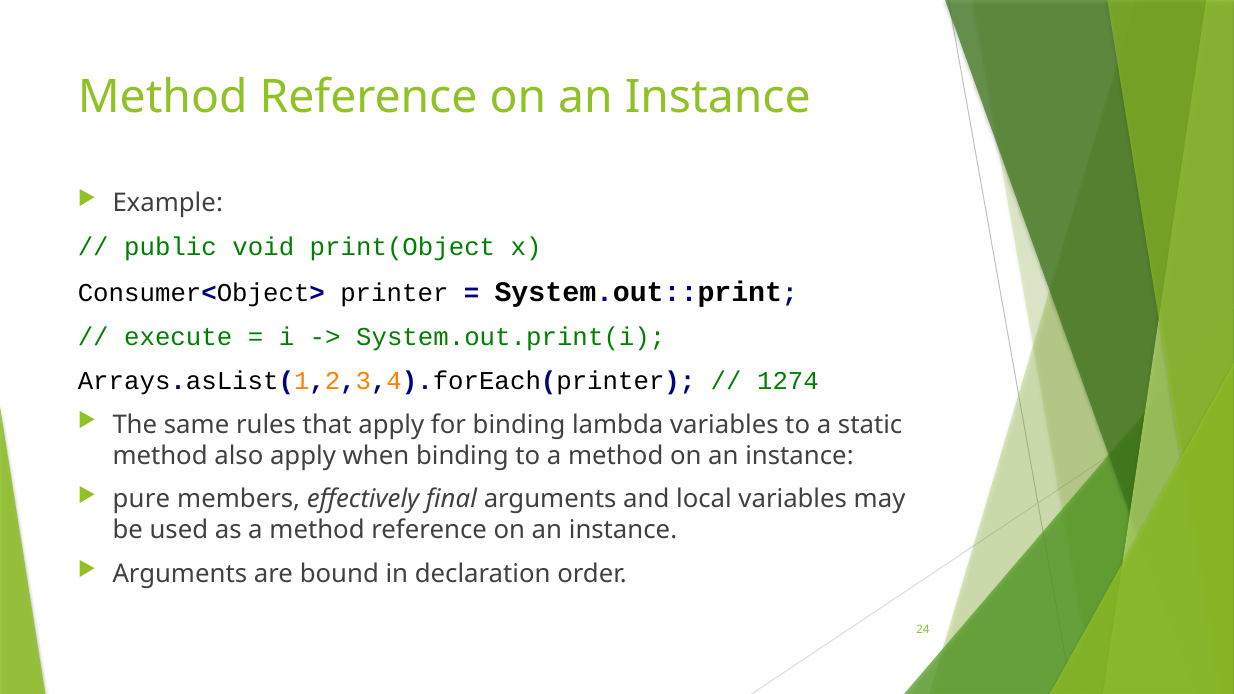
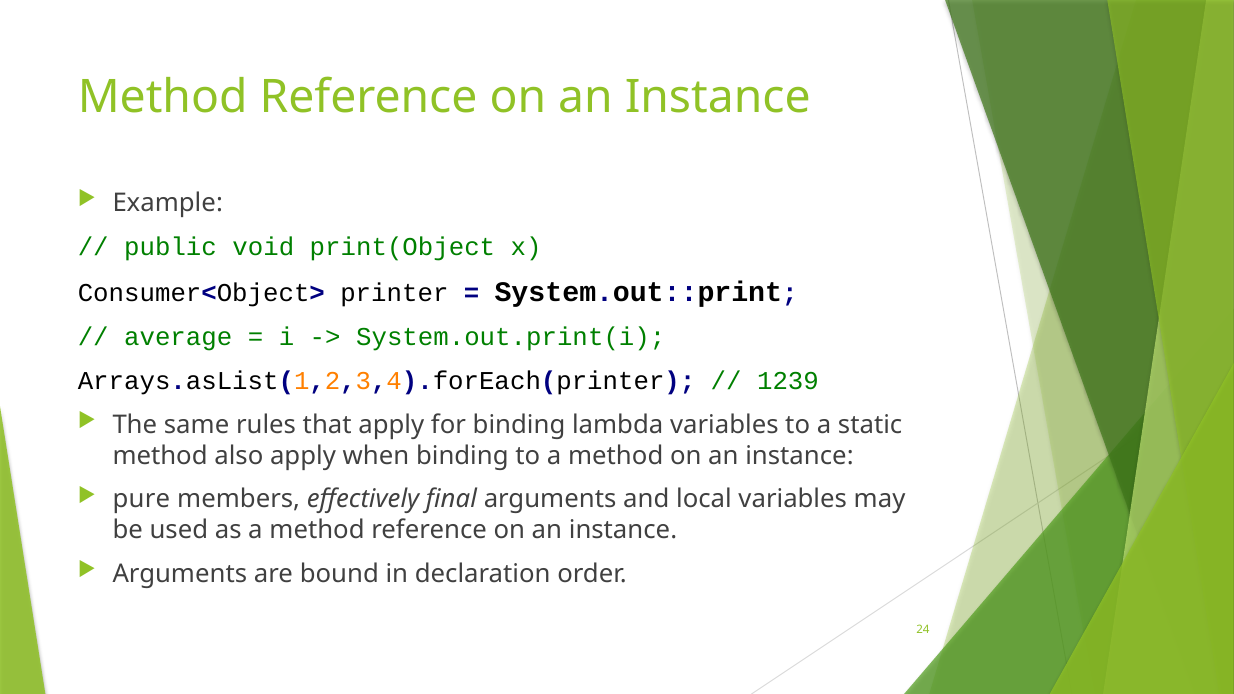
execute: execute -> average (178, 337)
1274: 1274 -> 1239 (788, 381)
